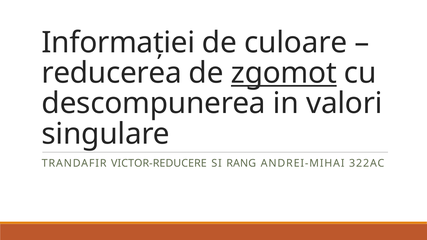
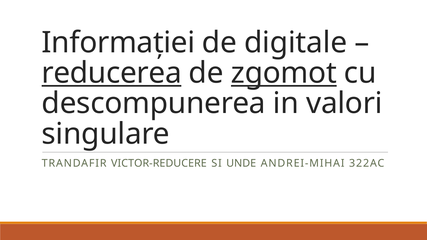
culoare: culoare -> digitale (296, 43)
reducerea underline: none -> present (112, 73)
RANG: RANG -> UNDE (241, 163)
